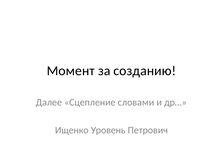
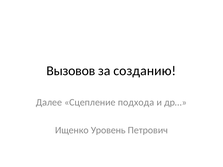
Момент: Момент -> Вызовов (71, 71)
словами: словами -> подхода (136, 103)
